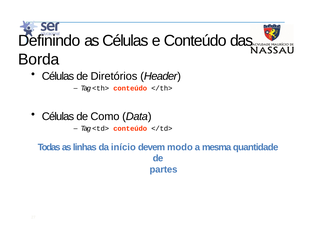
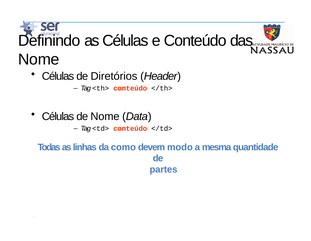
Borda: Borda -> Nome (39, 59)
de Como: Como -> Nome (105, 116)
início: início -> como (123, 147)
